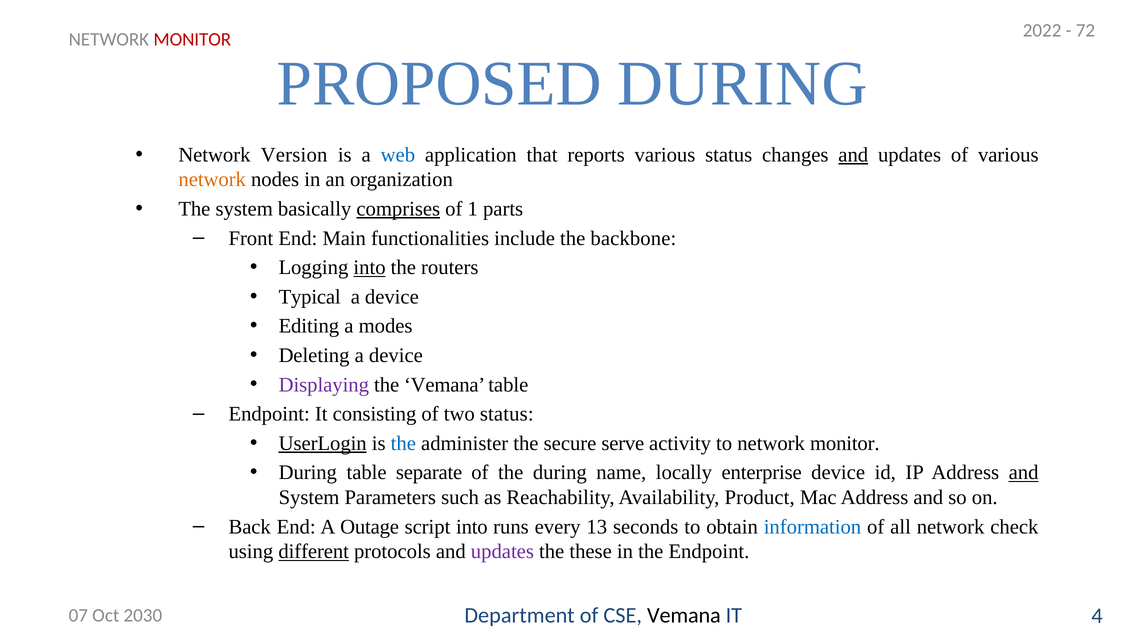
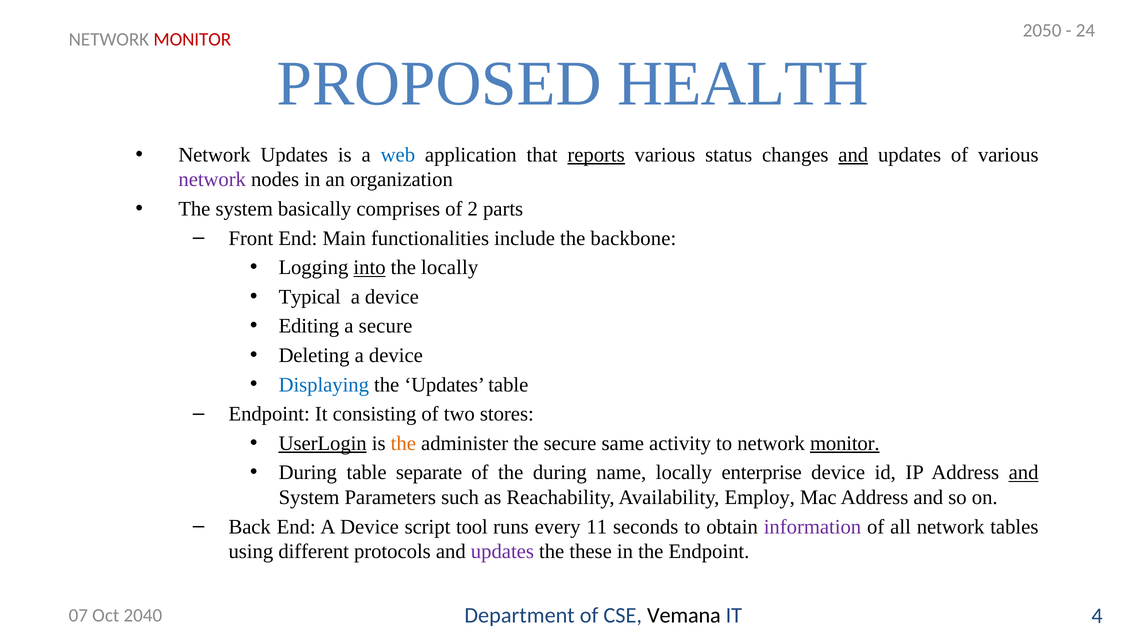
2022: 2022 -> 2050 (1042, 30)
72: 72 -> 24 (1085, 30)
PROPOSED DURING: DURING -> HEALTH (743, 84)
Network Version: Version -> Updates (294, 155)
reports underline: none -> present (596, 155)
network colour: orange -> purple (212, 180)
comprises underline: present -> none (398, 209)
1: 1 -> 2 (473, 209)
the routers: routers -> locally (450, 268)
a modes: modes -> secure (385, 326)
Displaying colour: purple -> blue (324, 385)
the Vemana: Vemana -> Updates (445, 385)
two status: status -> stores (507, 414)
the colour: blue -> orange (403, 443)
serve: serve -> same (623, 443)
monitor underline: none -> present (845, 443)
Product: Product -> Employ (760, 498)
End A Outage: Outage -> Device (369, 527)
script into: into -> tool (472, 527)
13: 13 -> 11 (597, 527)
information colour: blue -> purple (812, 527)
check: check -> tables (1014, 527)
different underline: present -> none (314, 552)
2030: 2030 -> 2040 (143, 615)
